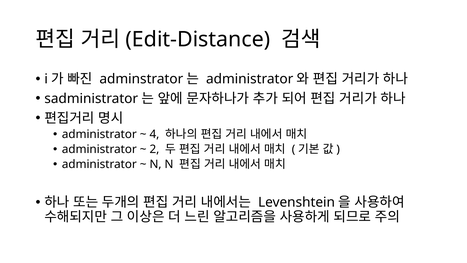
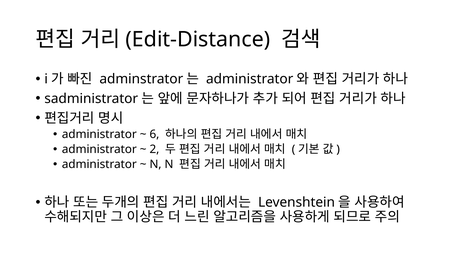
4: 4 -> 6 (154, 134)
